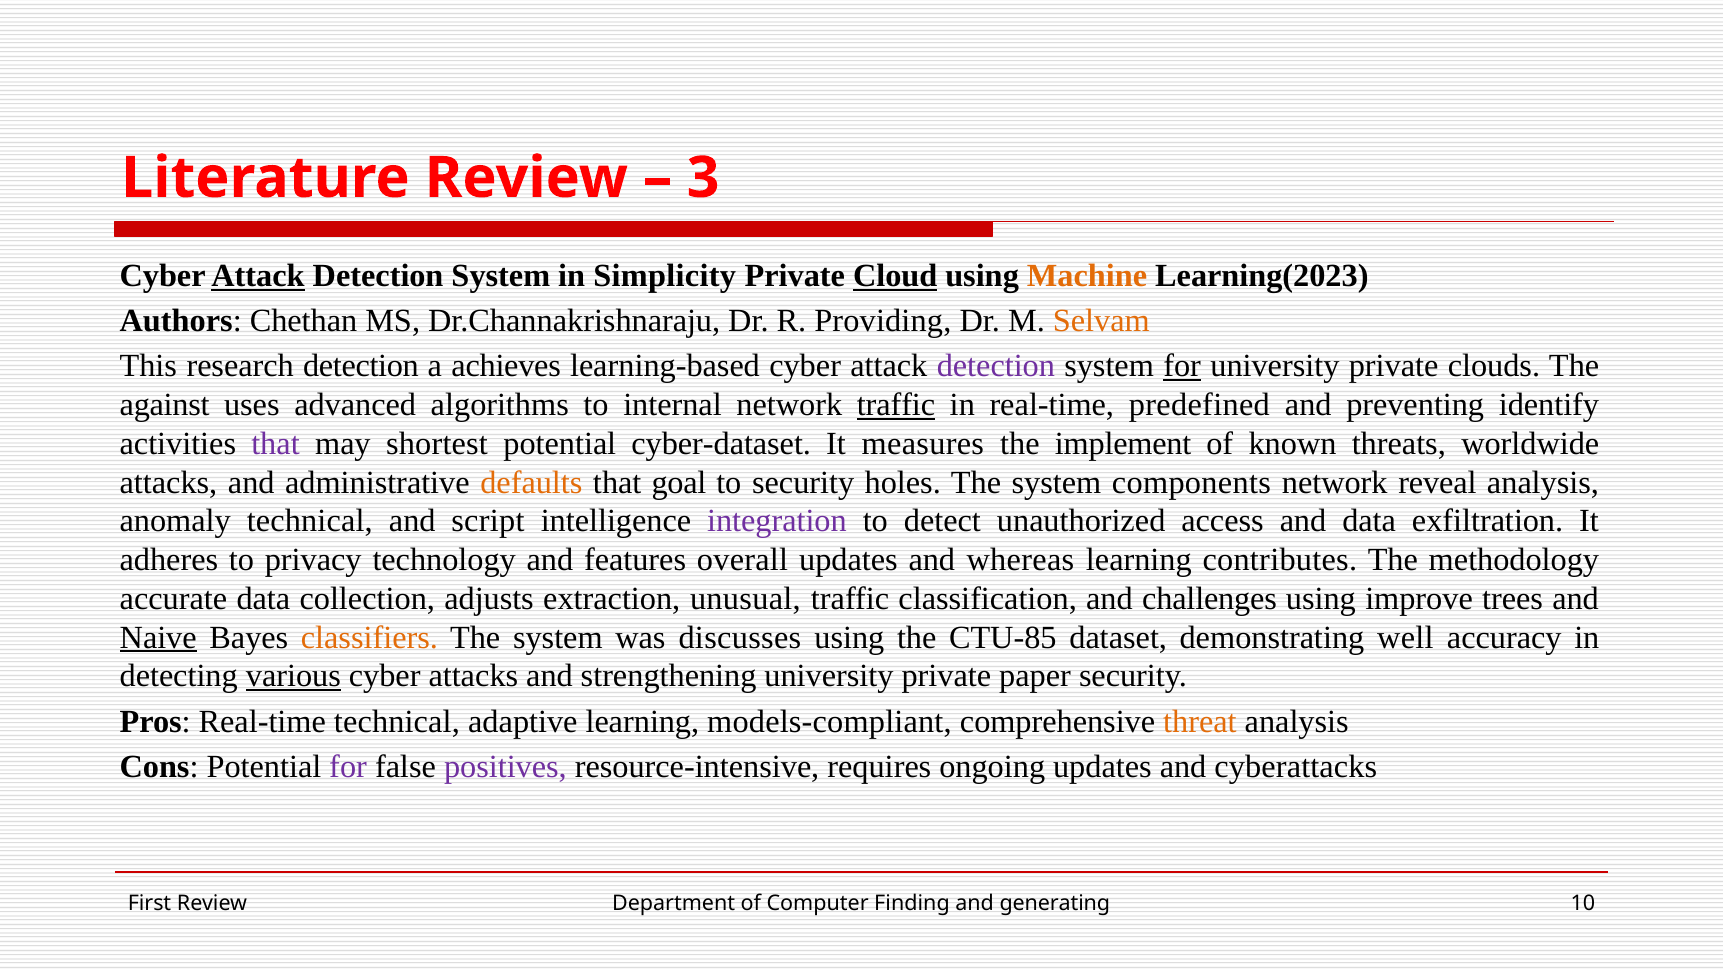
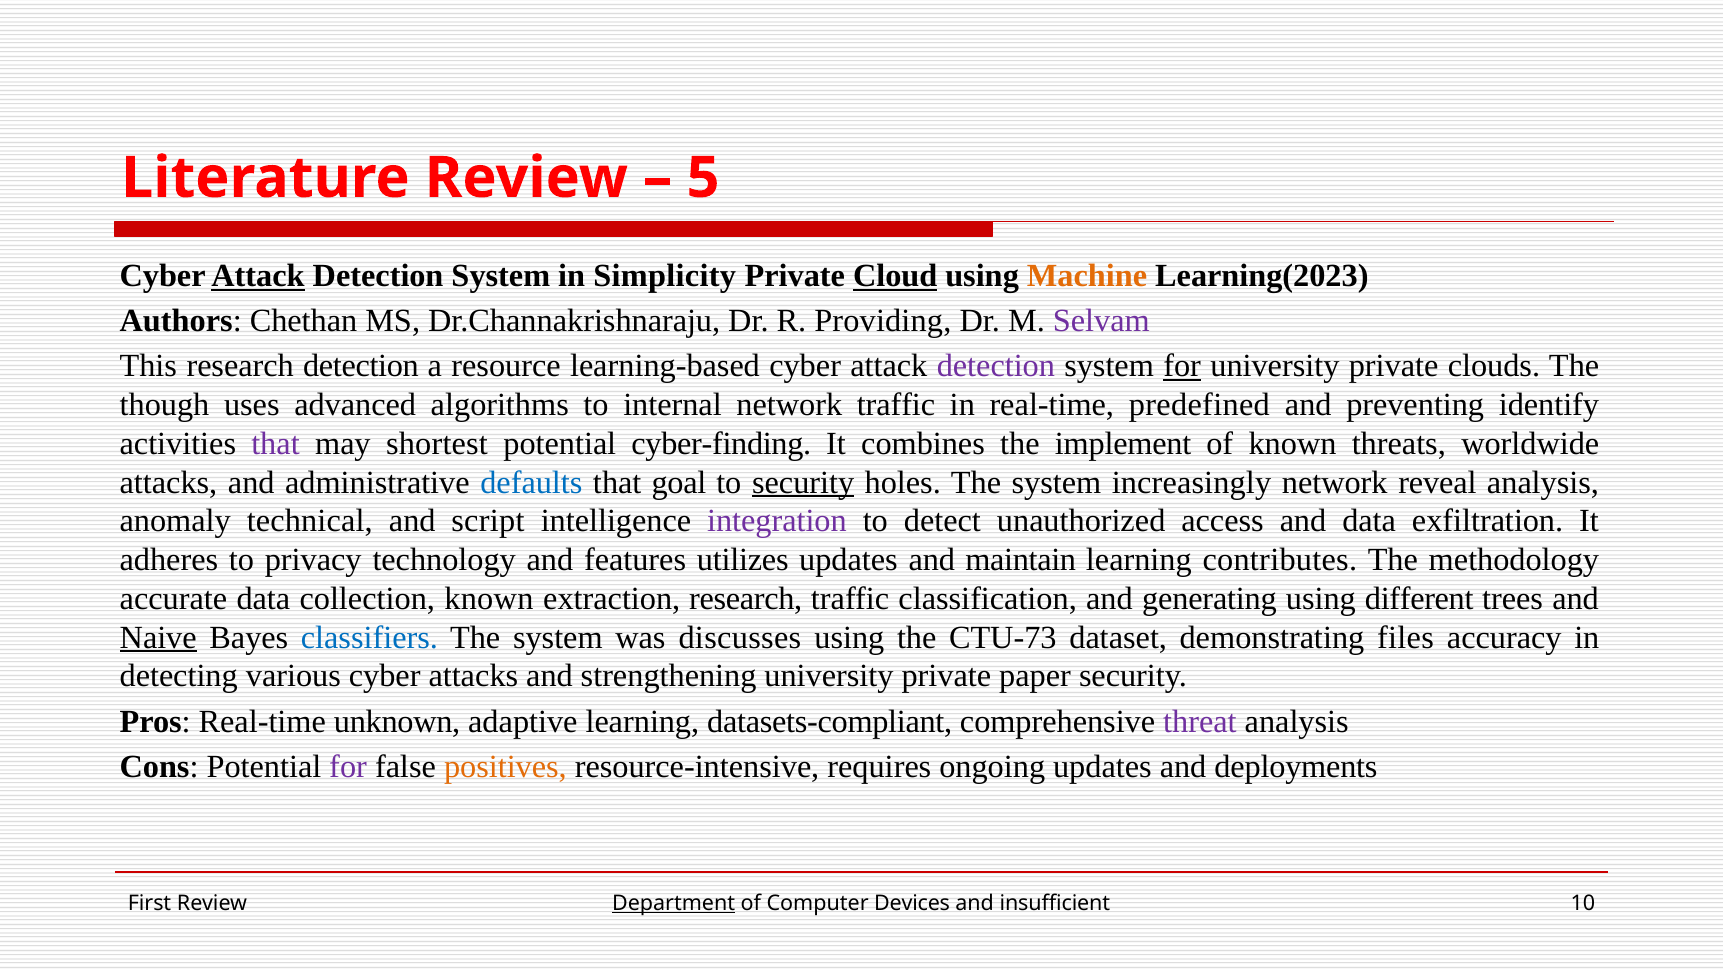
3: 3 -> 5 (703, 178)
Selvam colour: orange -> purple (1101, 321)
achieves: achieves -> resource (506, 366)
against: against -> though (165, 405)
traffic underline: present -> none (896, 405)
cyber-dataset: cyber-dataset -> cyber-finding (721, 444)
measures: measures -> combines (923, 444)
defaults colour: orange -> blue (531, 483)
security underline: none -> present (803, 483)
components: components -> increasingly (1192, 483)
overall: overall -> utilizes (743, 560)
whereas: whereas -> maintain (1021, 560)
collection adjusts: adjusts -> known (489, 599)
extraction unusual: unusual -> research (746, 599)
challenges: challenges -> generating (1210, 599)
improve: improve -> different (1419, 599)
classifiers colour: orange -> blue (369, 638)
CTU-85: CTU-85 -> CTU-73 (1003, 638)
well: well -> files (1405, 638)
various underline: present -> none (293, 676)
Real-time technical: technical -> unknown (397, 722)
models-compliant: models-compliant -> datasets-compliant (830, 722)
threat colour: orange -> purple (1200, 722)
positives colour: purple -> orange (505, 767)
cyberattacks: cyberattacks -> deployments (1296, 767)
Department underline: none -> present (674, 903)
Finding: Finding -> Devices (912, 903)
generating: generating -> insufficient (1055, 903)
